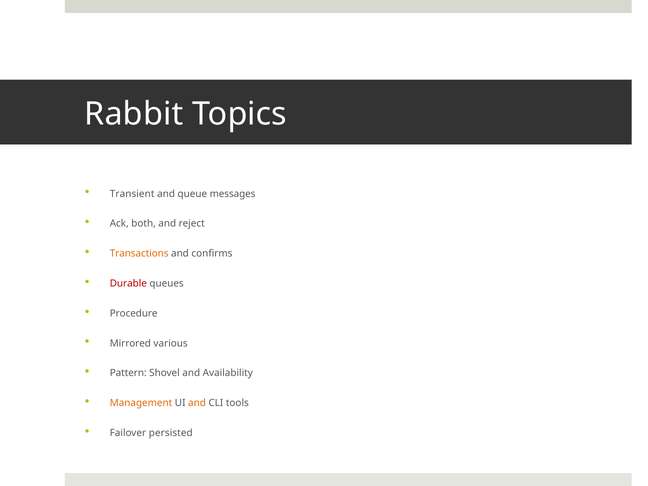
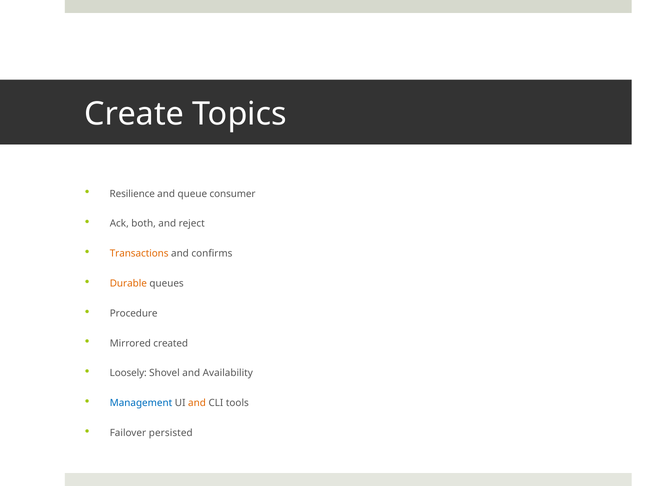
Rabbit: Rabbit -> Create (134, 114)
Transient: Transient -> Resilience (132, 194)
messages: messages -> consumer (233, 194)
Durable colour: red -> orange (128, 284)
various: various -> created (171, 343)
Pattern: Pattern -> Loosely (128, 373)
Management colour: orange -> blue (141, 403)
